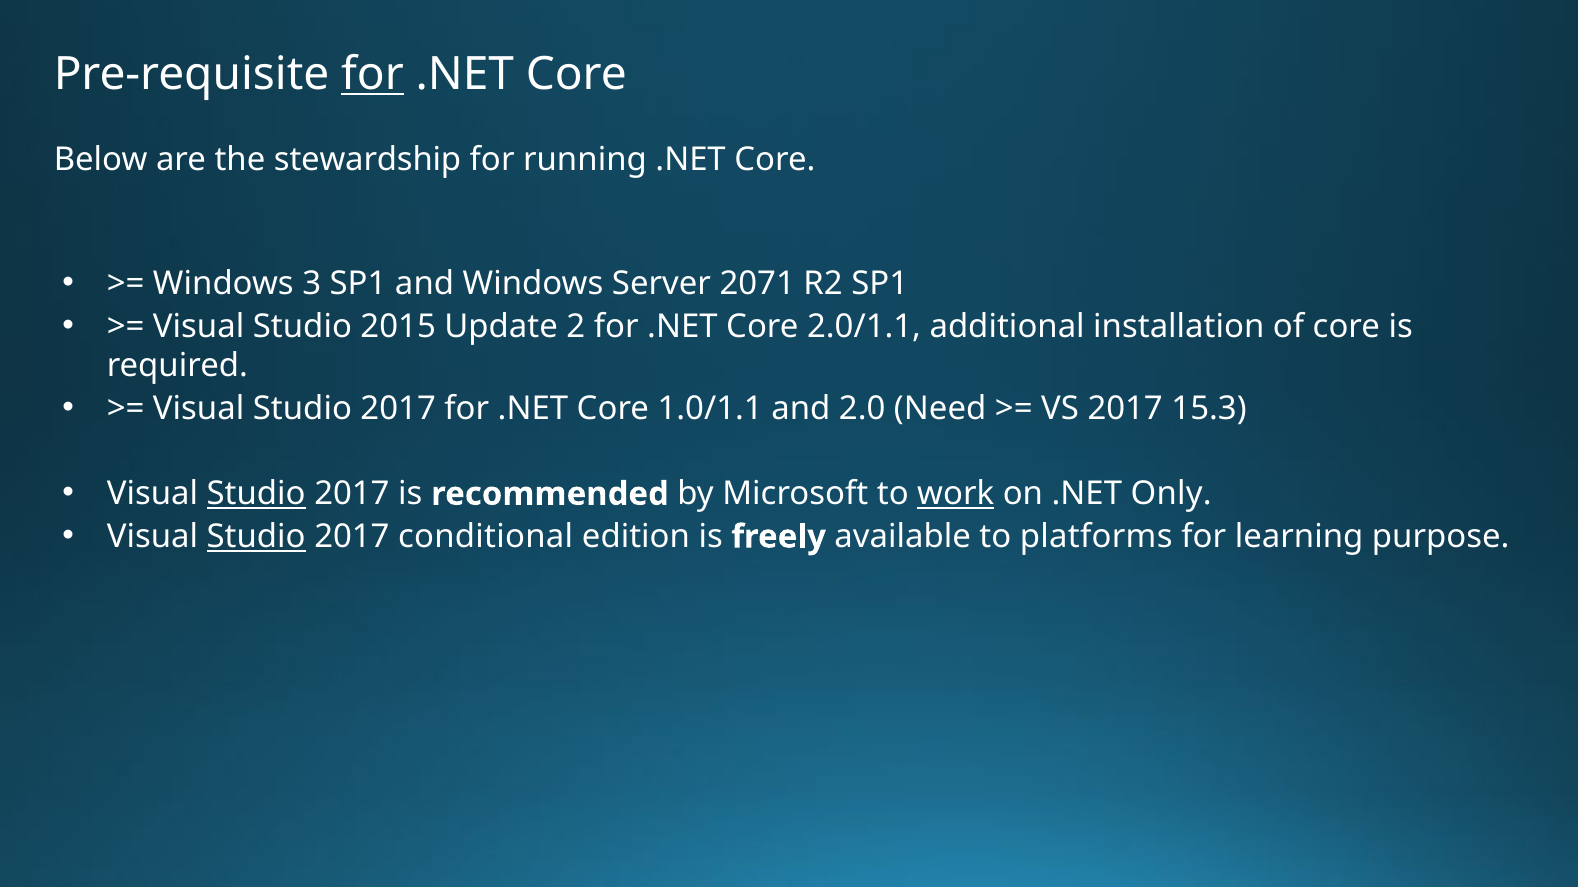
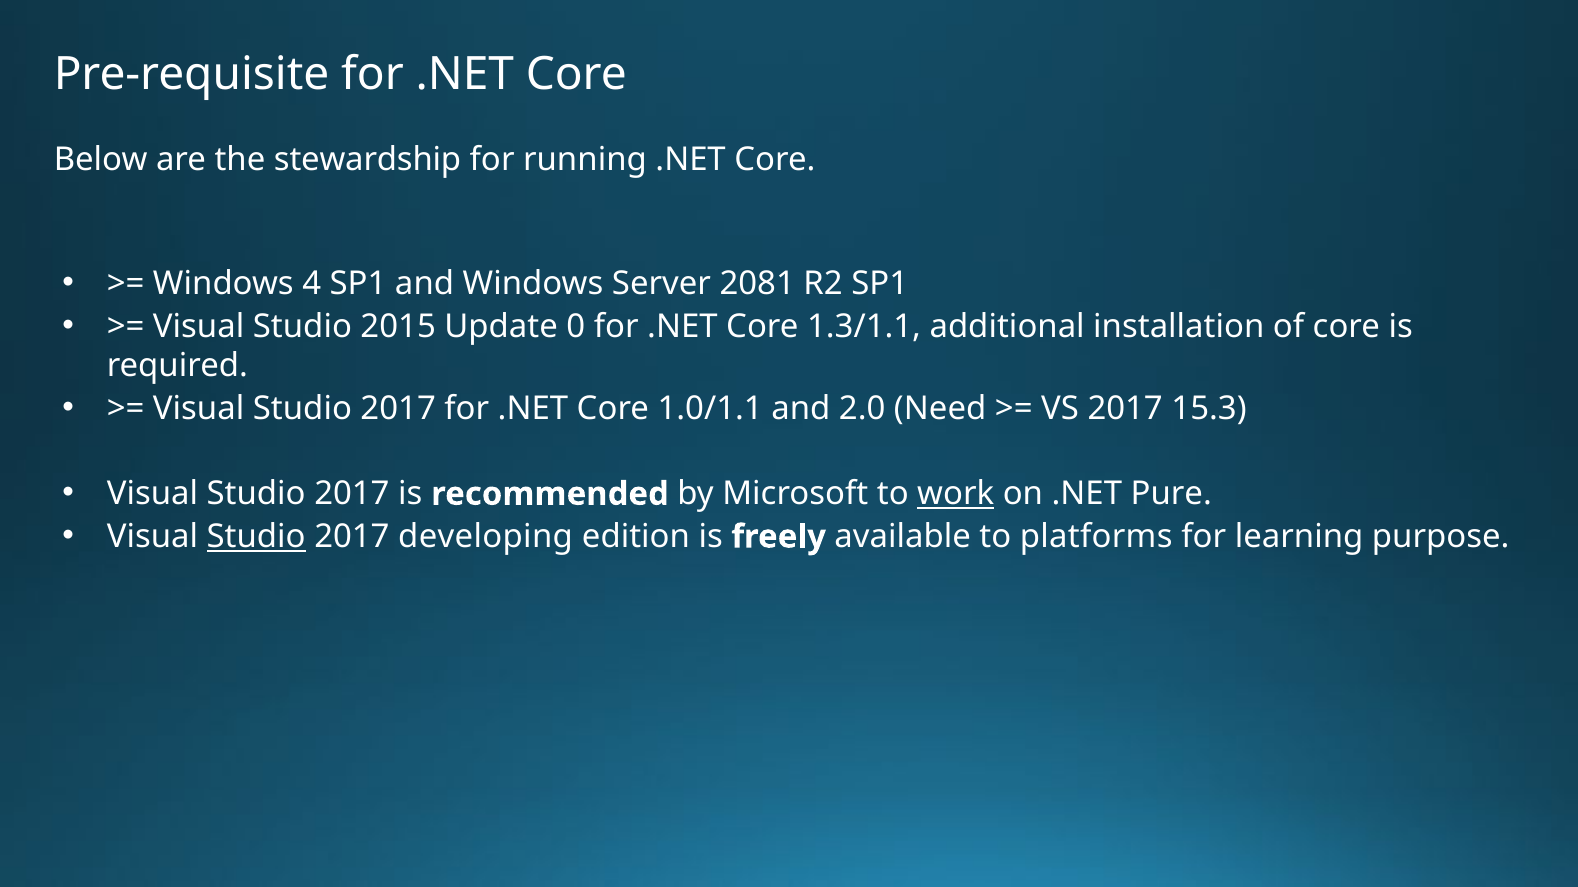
for underline: present -> none (372, 74)
3: 3 -> 4 (312, 284)
2071: 2071 -> 2081 (757, 284)
2: 2 -> 0 (576, 326)
2.0/1.1: 2.0/1.1 -> 1.3/1.1 (864, 326)
Studio underline: present -> none (256, 494)
Only: Only -> Pure (1171, 494)
conditional: conditional -> developing (486, 537)
